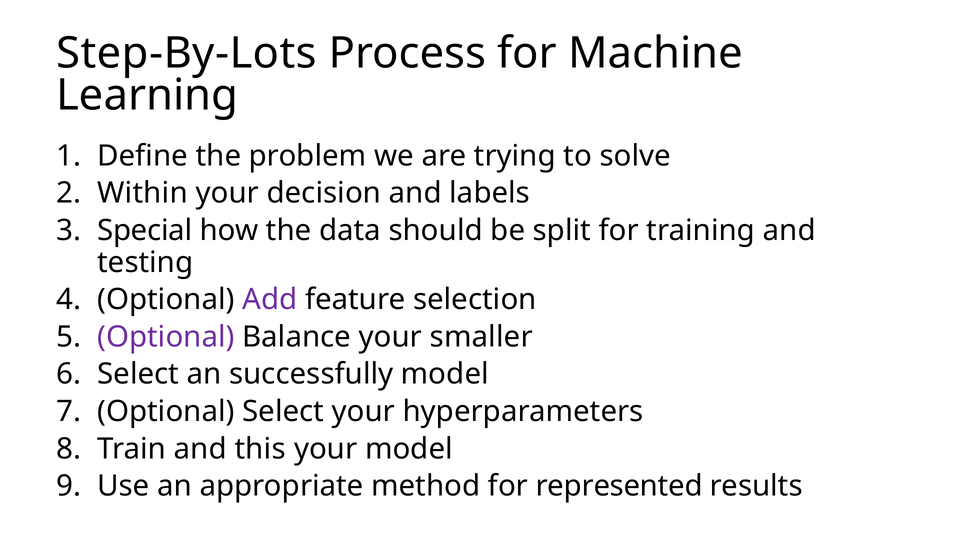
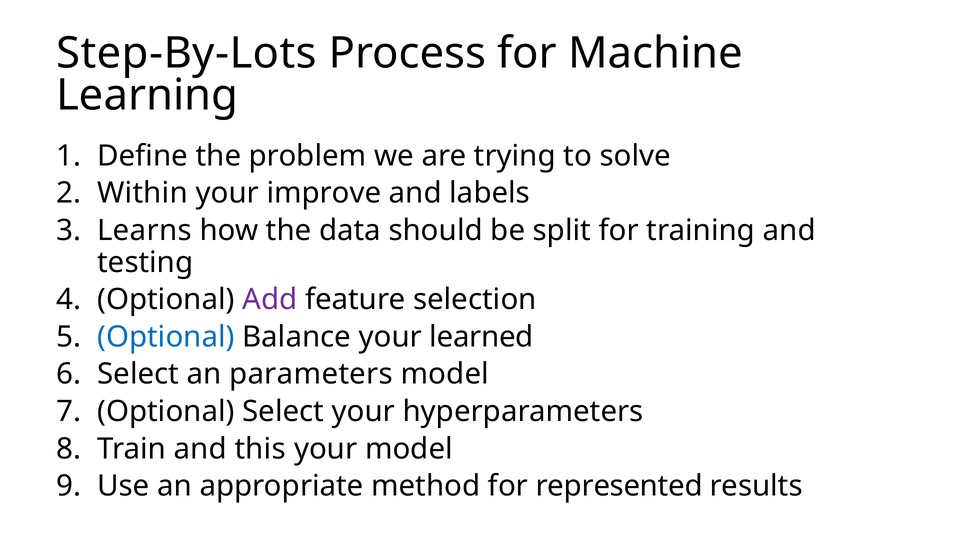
decision: decision -> improve (324, 193)
Special: Special -> Learns (144, 230)
Optional colour: purple -> blue (166, 337)
smaller: smaller -> learned (482, 337)
successfully: successfully -> parameters (311, 374)
